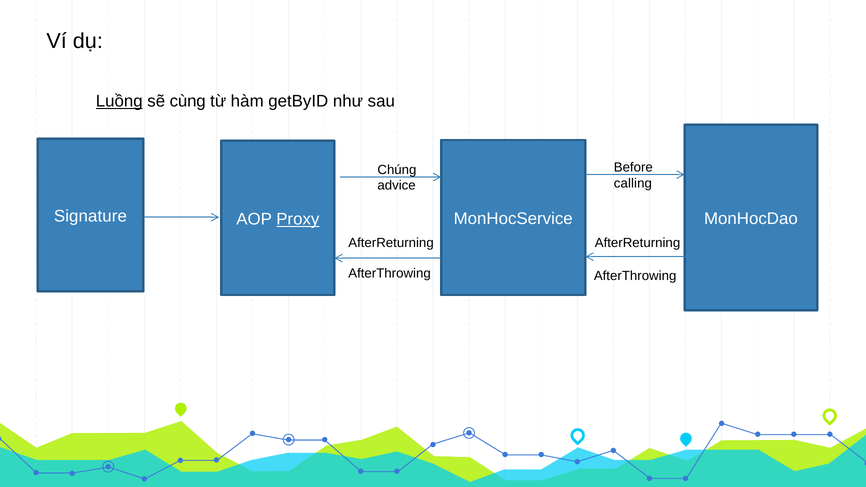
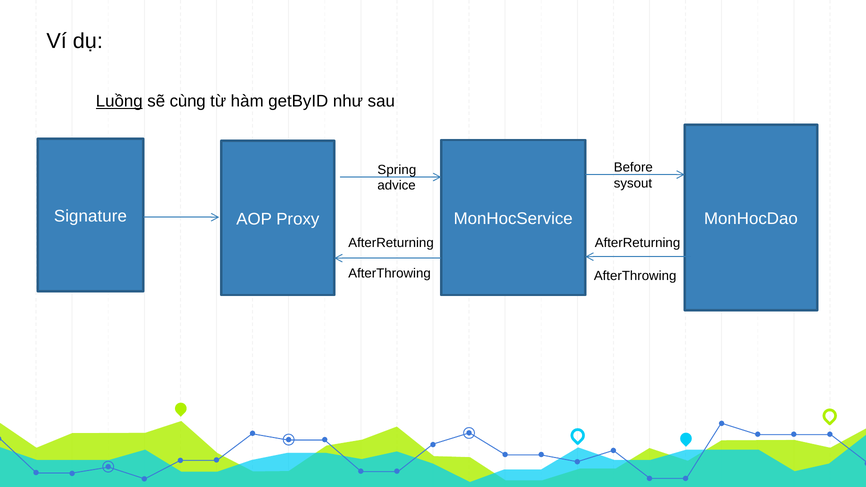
Chúng: Chúng -> Spring (397, 170)
calling: calling -> sysout (633, 183)
Proxy underline: present -> none (298, 219)
